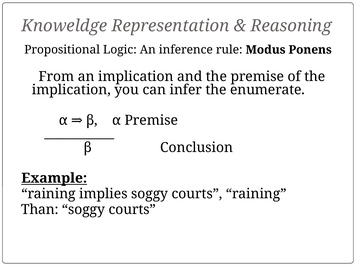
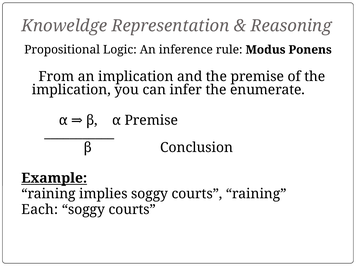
Than: Than -> Each (40, 210)
